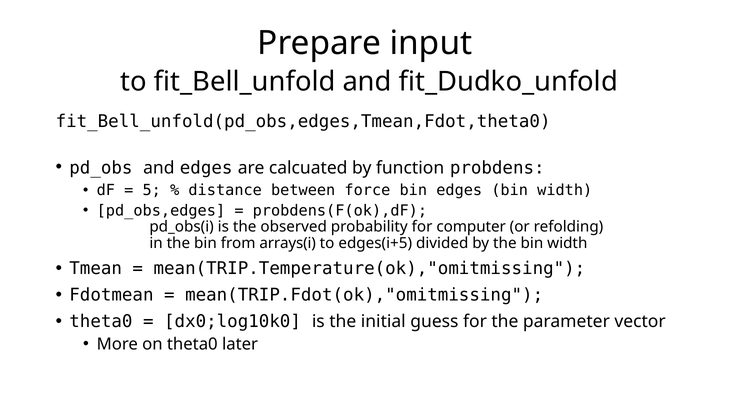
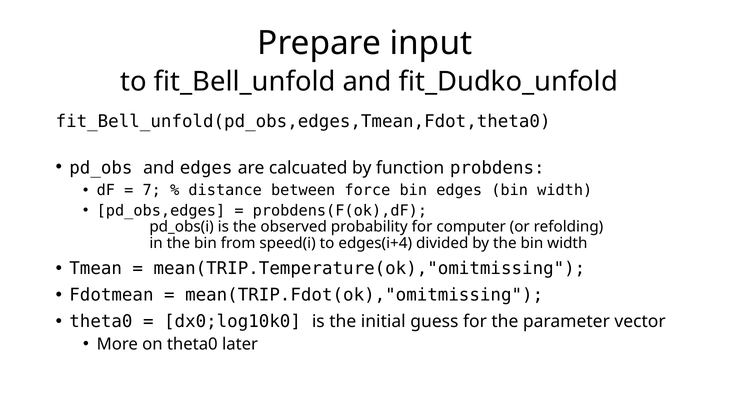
5: 5 -> 7 (152, 190)
arrays(i: arrays(i -> speed(i (288, 243)
edges(i+5: edges(i+5 -> edges(i+4 (375, 243)
